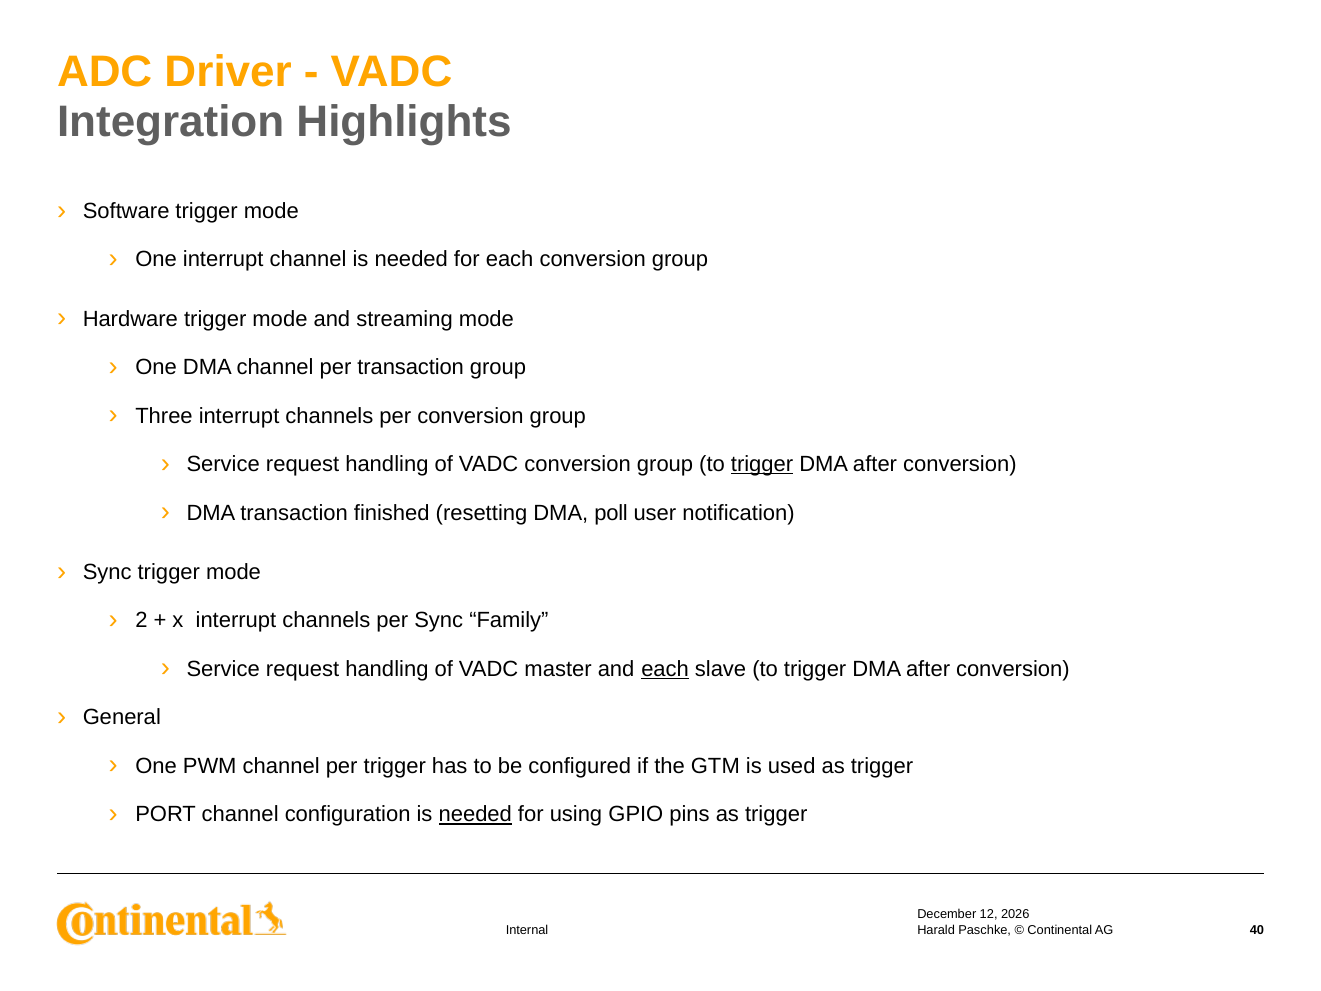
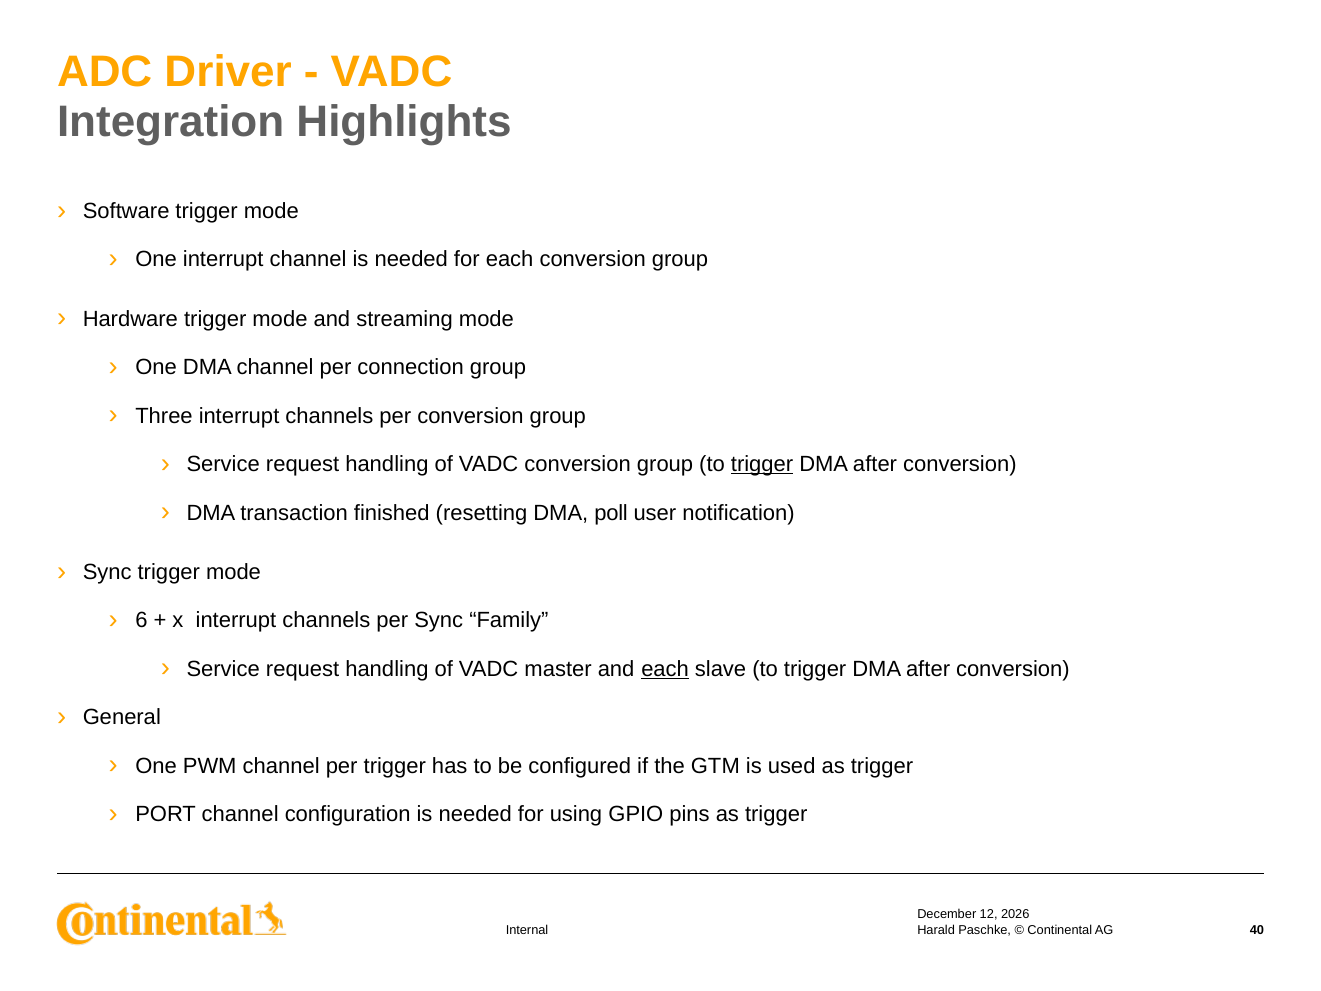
per transaction: transaction -> connection (411, 367)
2: 2 -> 6 (141, 621)
needed underline: present -> none (475, 814)
